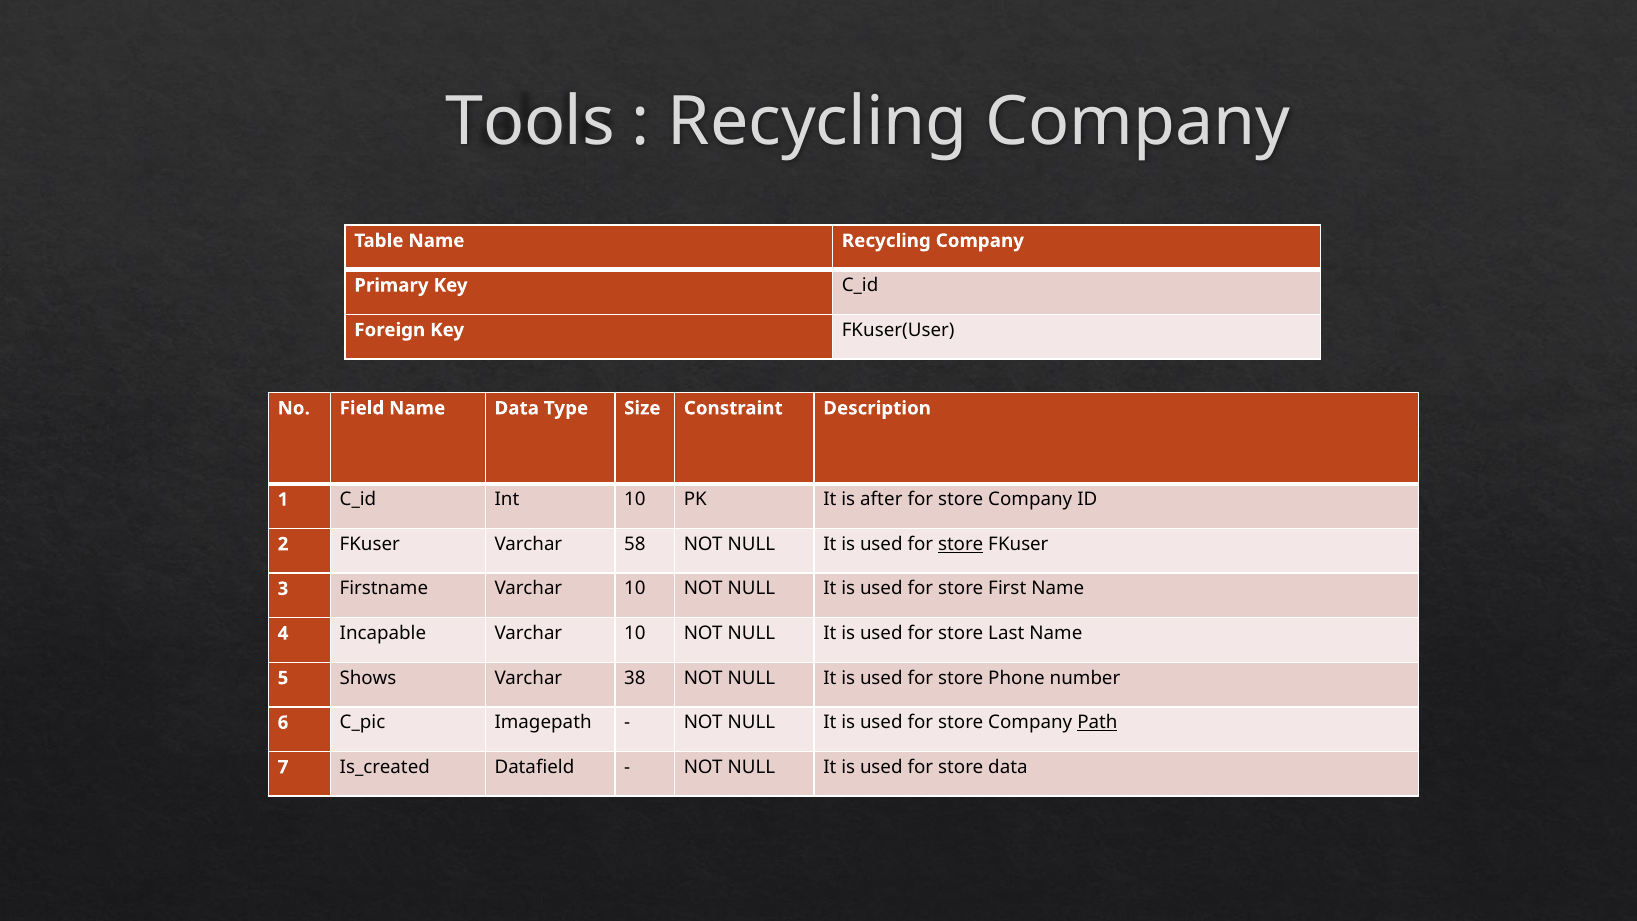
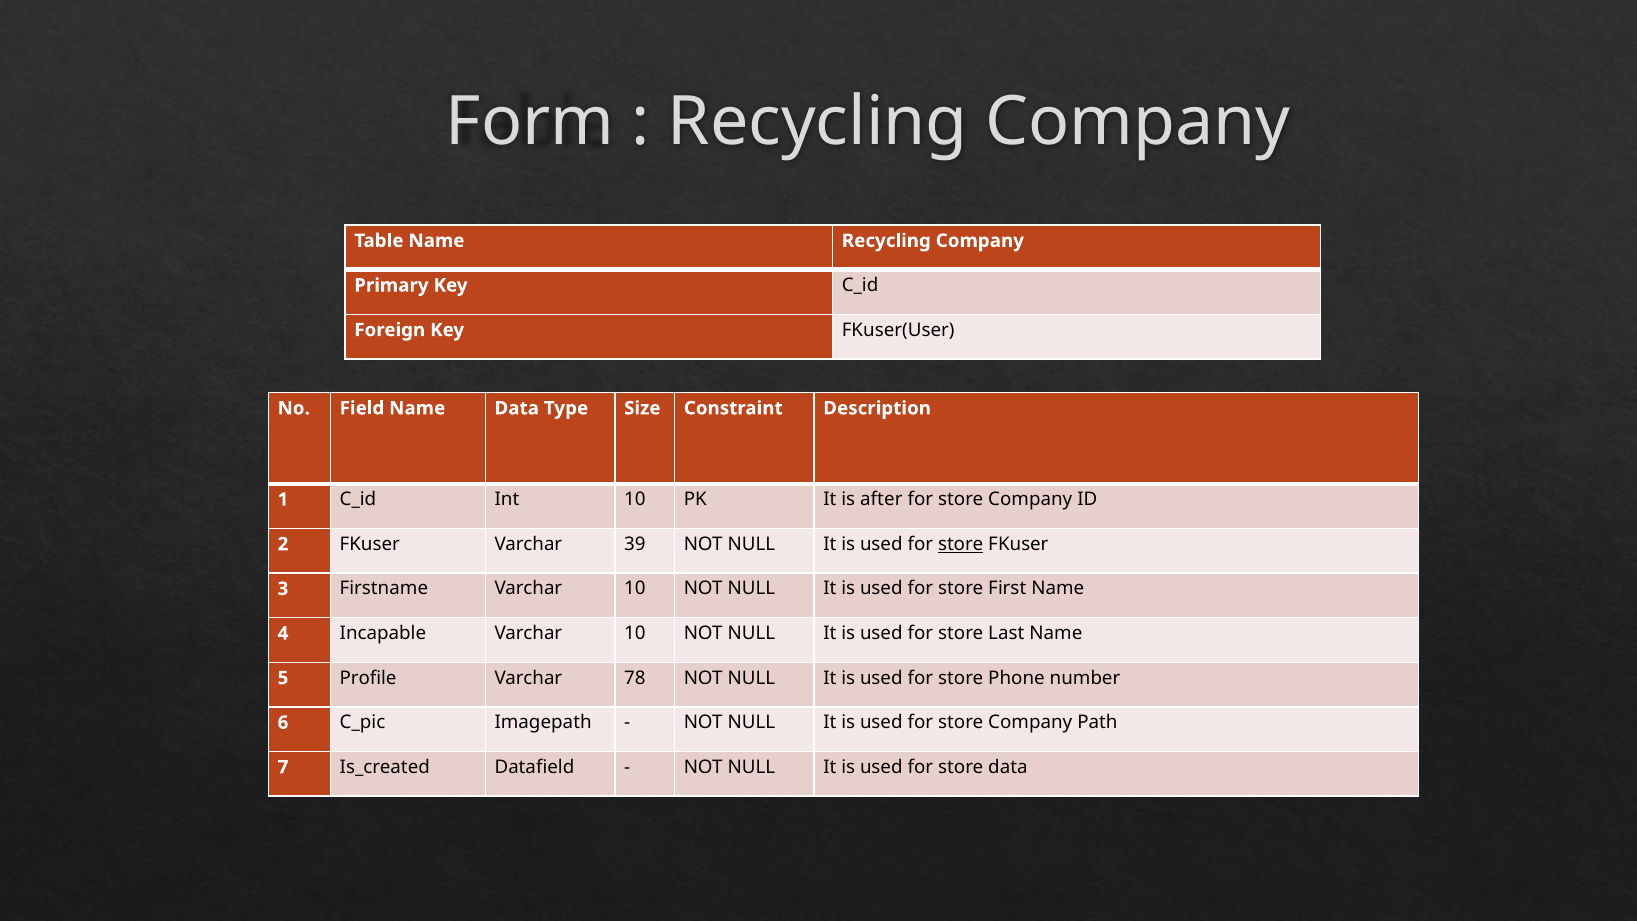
Tools: Tools -> Form (530, 122)
58: 58 -> 39 (635, 544)
Shows: Shows -> Profile (368, 678)
38: 38 -> 78 (635, 678)
Path underline: present -> none (1097, 722)
